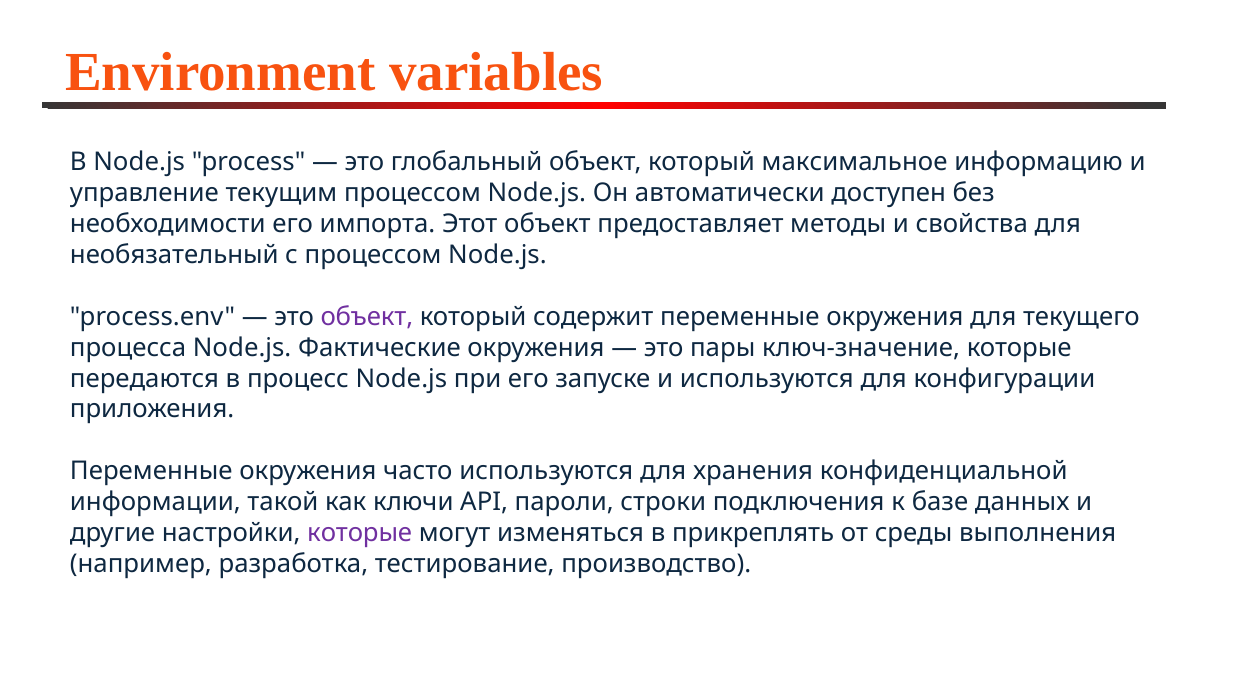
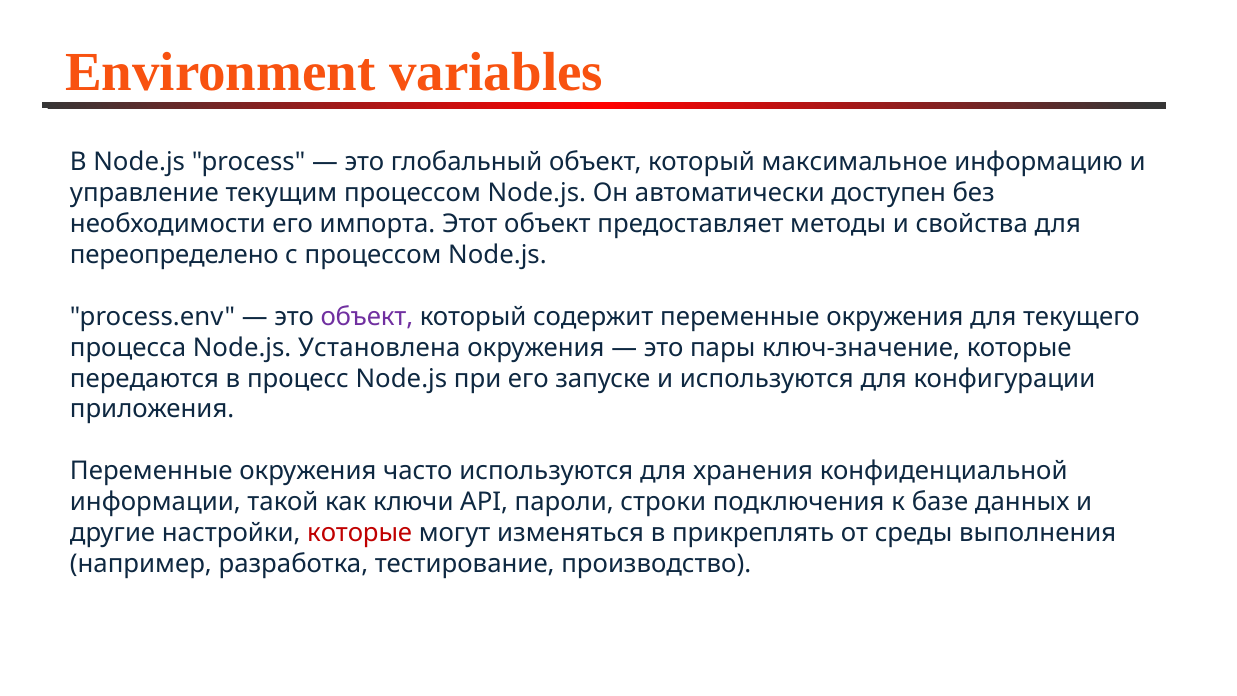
необязательный: необязательный -> переопределено (174, 255)
Фактические: Фактические -> Установлена (379, 347)
которые colour: purple -> red (360, 533)
